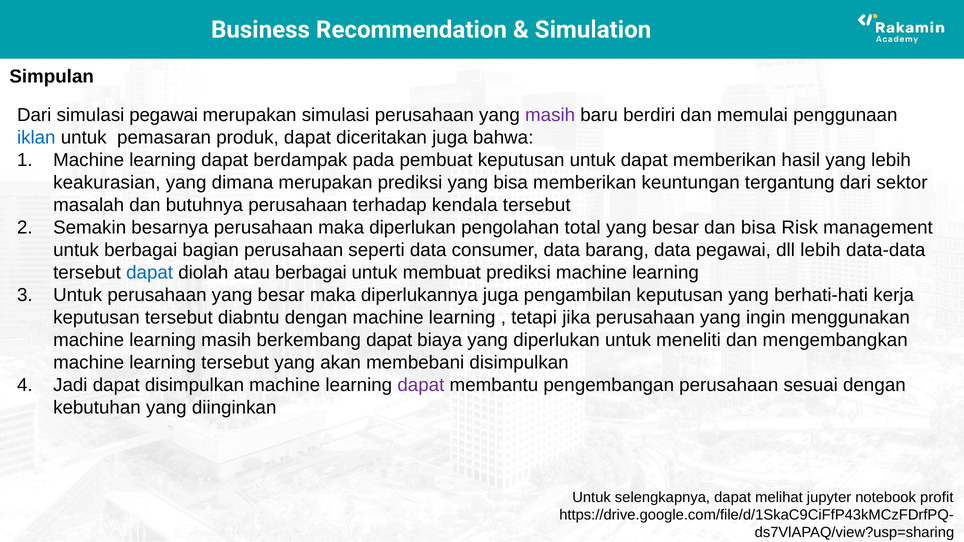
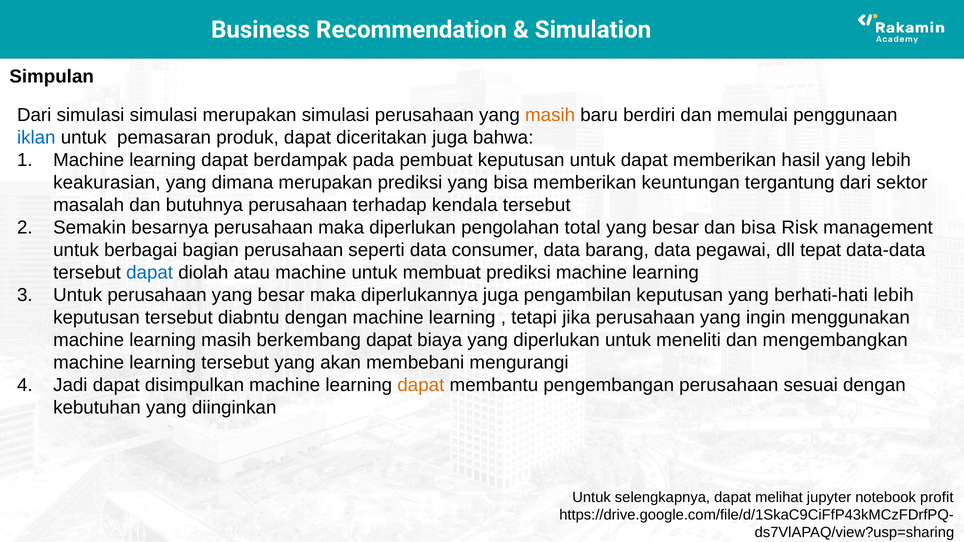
simulasi pegawai: pegawai -> simulasi (164, 115)
masih colour: purple -> orange (550, 115)
dll lebih: lebih -> tepat (821, 250)
atau berbagai: berbagai -> machine (311, 273)
berhati-hati kerja: kerja -> lebih (894, 295)
membebani disimpulkan: disimpulkan -> mengurangi (519, 363)
dapat colour: purple -> orange (421, 385)
